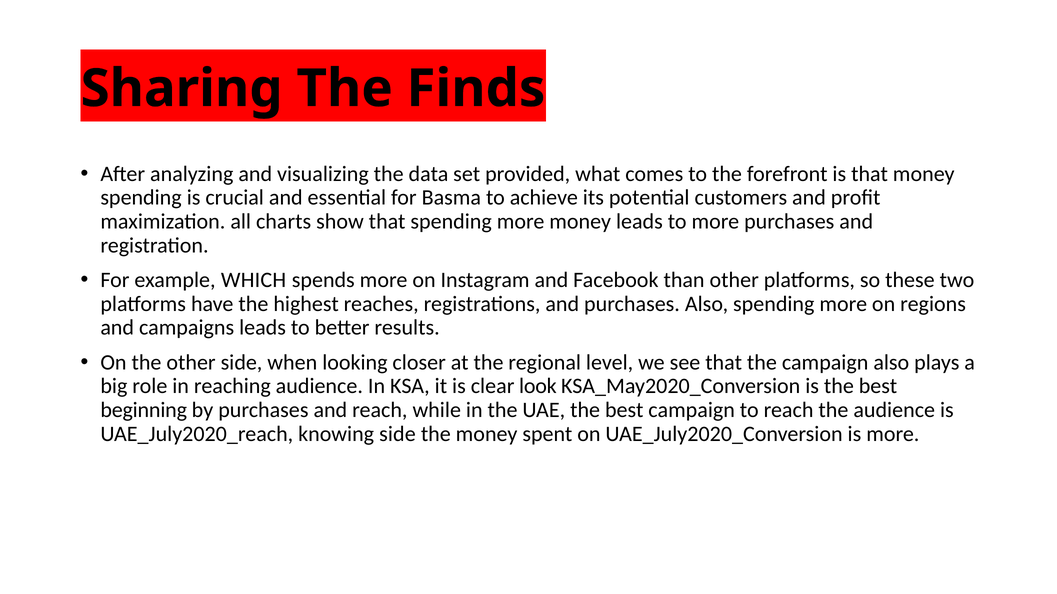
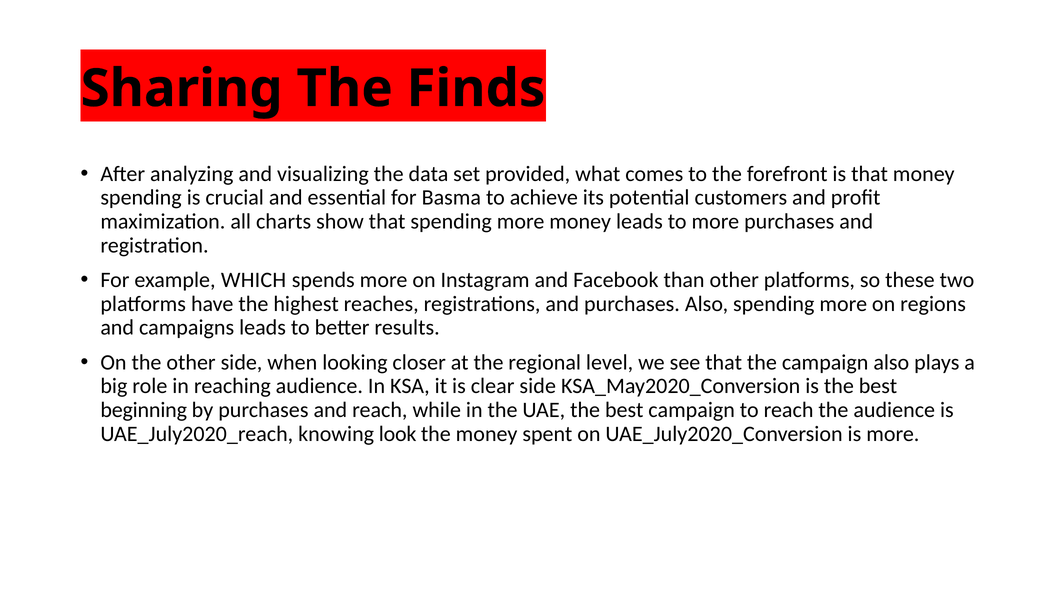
clear look: look -> side (538, 387)
knowing side: side -> look (398, 434)
